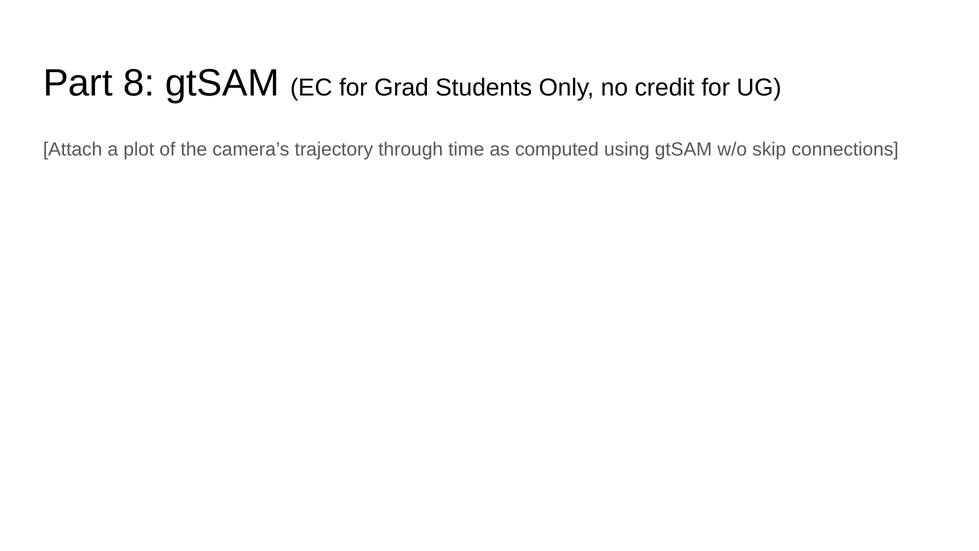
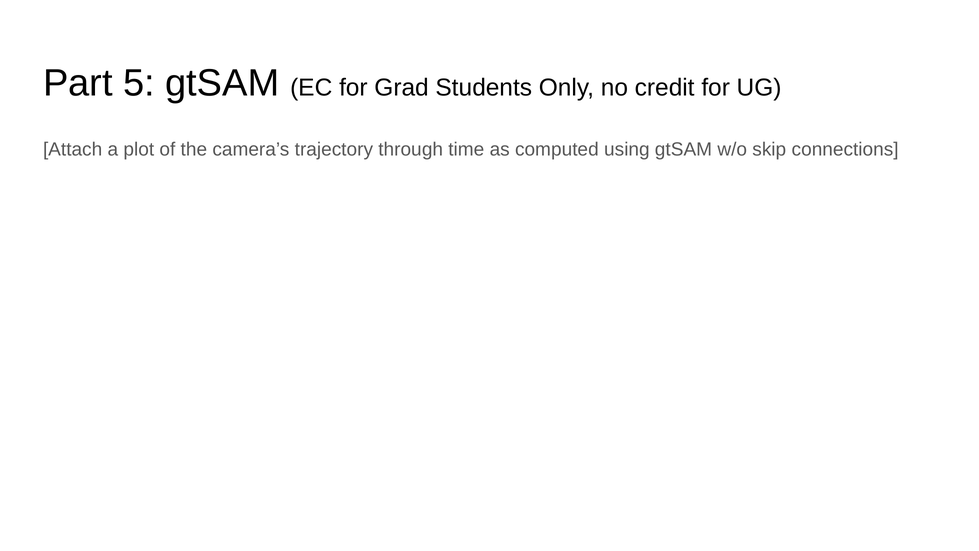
8: 8 -> 5 (139, 83)
